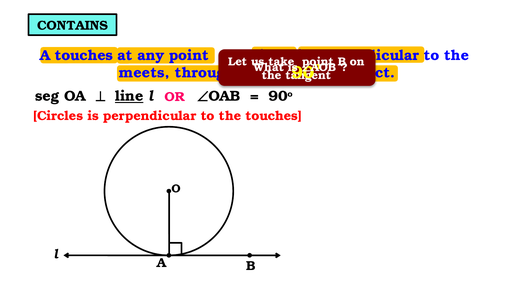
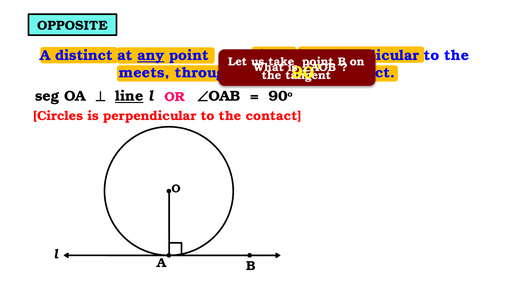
CONTAINS: CONTAINS -> OPPOSITE (72, 26)
A touches: touches -> distinct (84, 56)
any underline: none -> present (151, 56)
the touches: touches -> contact (274, 116)
